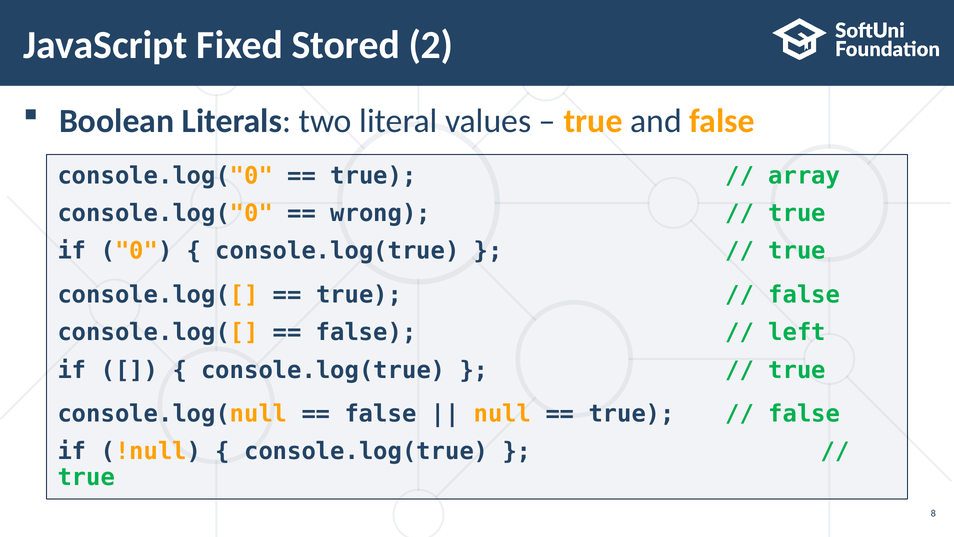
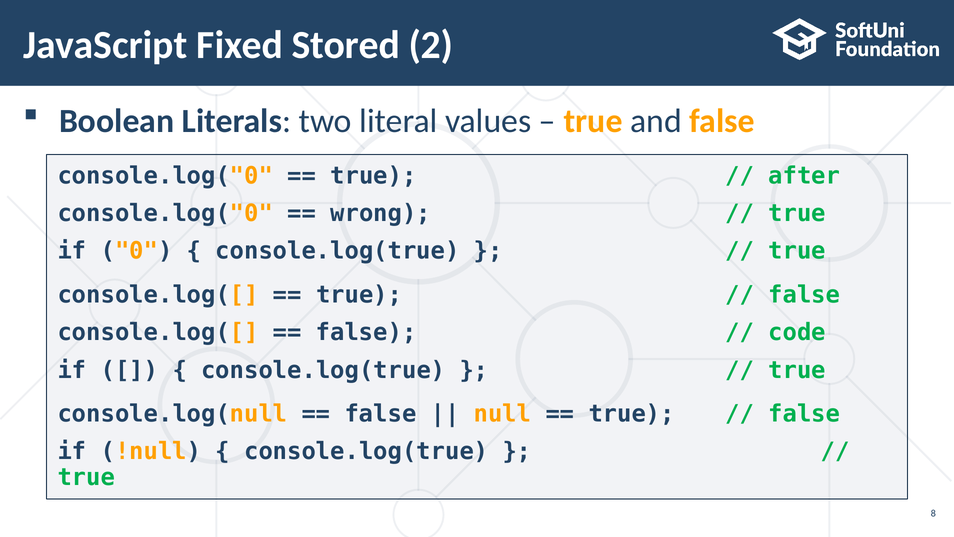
array: array -> after (804, 176)
left: left -> code (797, 332)
